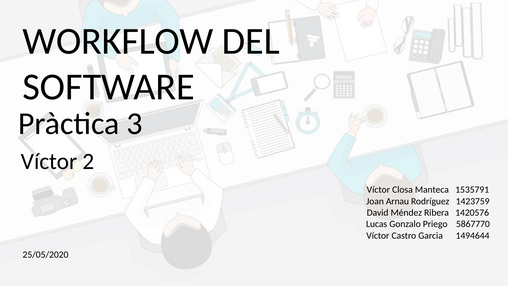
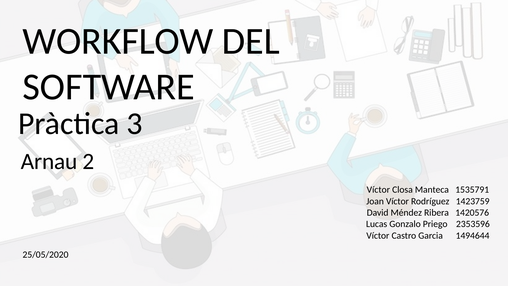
Víctor: Víctor -> Arnau (49, 161)
Joan Arnau: Arnau -> Víctor (397, 201)
5867770: 5867770 -> 2353596 (473, 224)
